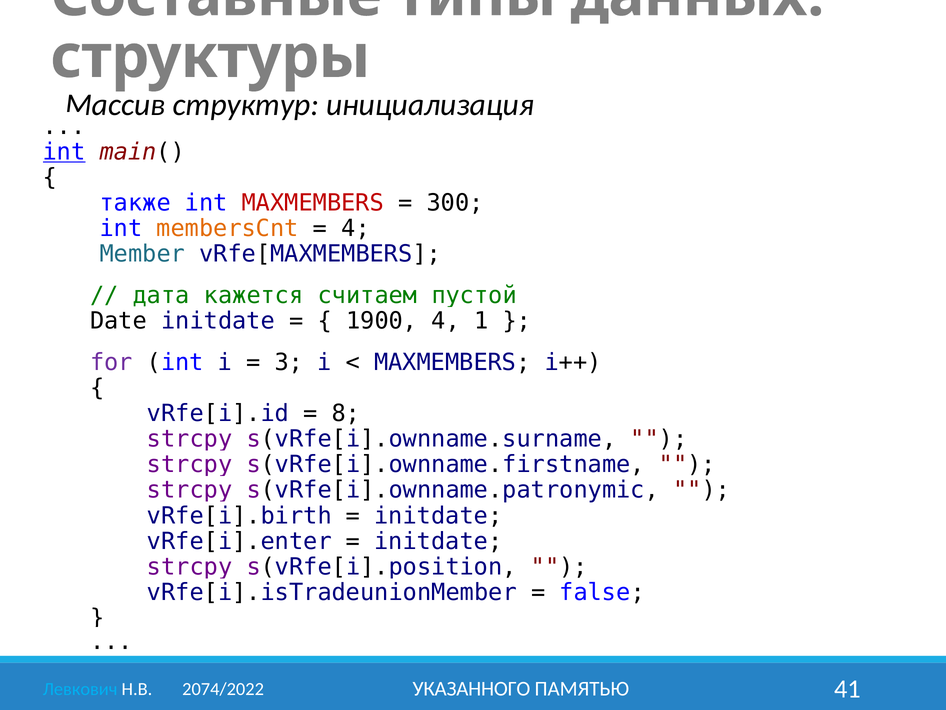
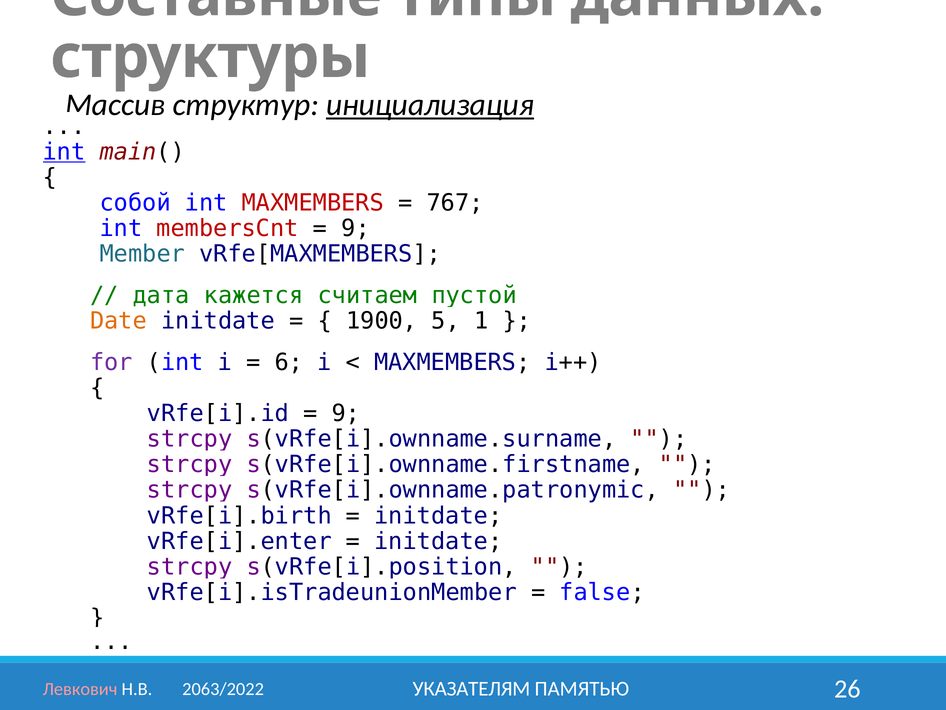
инициализация underline: none -> present (430, 105)
также: также -> собой (135, 203)
300: 300 -> 767 (455, 203)
membersCnt colour: orange -> red (228, 228)
4: 4 -> 9 (356, 228)
Date colour: black -> orange (118, 321)
1900 4: 4 -> 5 (446, 321)
3: 3 -> 6 (289, 362)
8: 8 -> 9 (346, 413)
УКАЗАННОГО: УКАЗАННОГО -> УКАЗАТЕЛЯМ (471, 688)
41: 41 -> 26 (847, 689)
Левкович colour: light blue -> pink (80, 688)
2074/2022: 2074/2022 -> 2063/2022 (223, 688)
